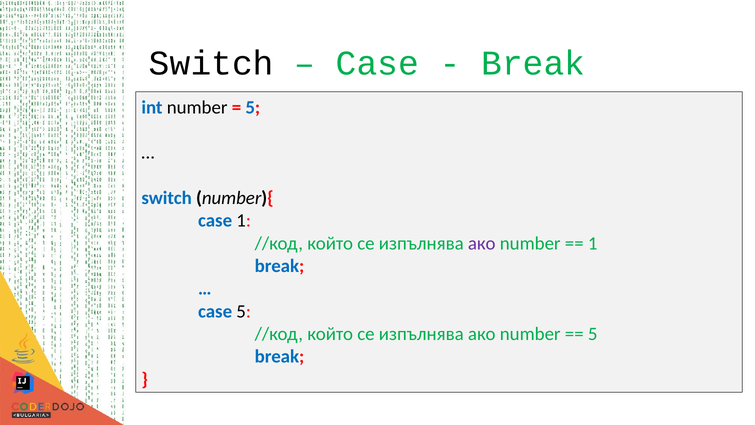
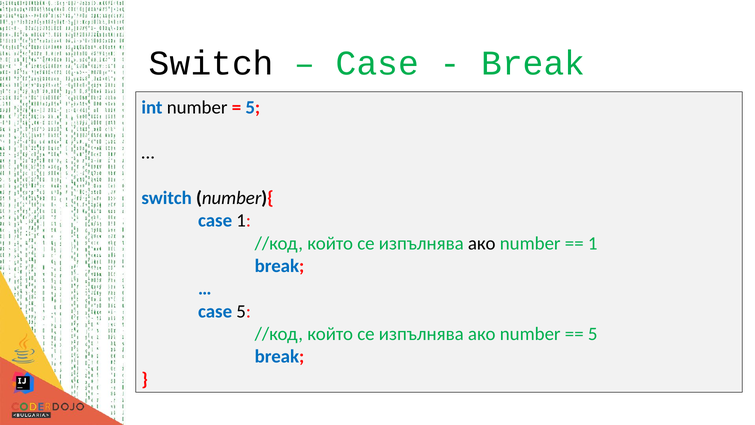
ако colour: purple -> black (482, 243)
